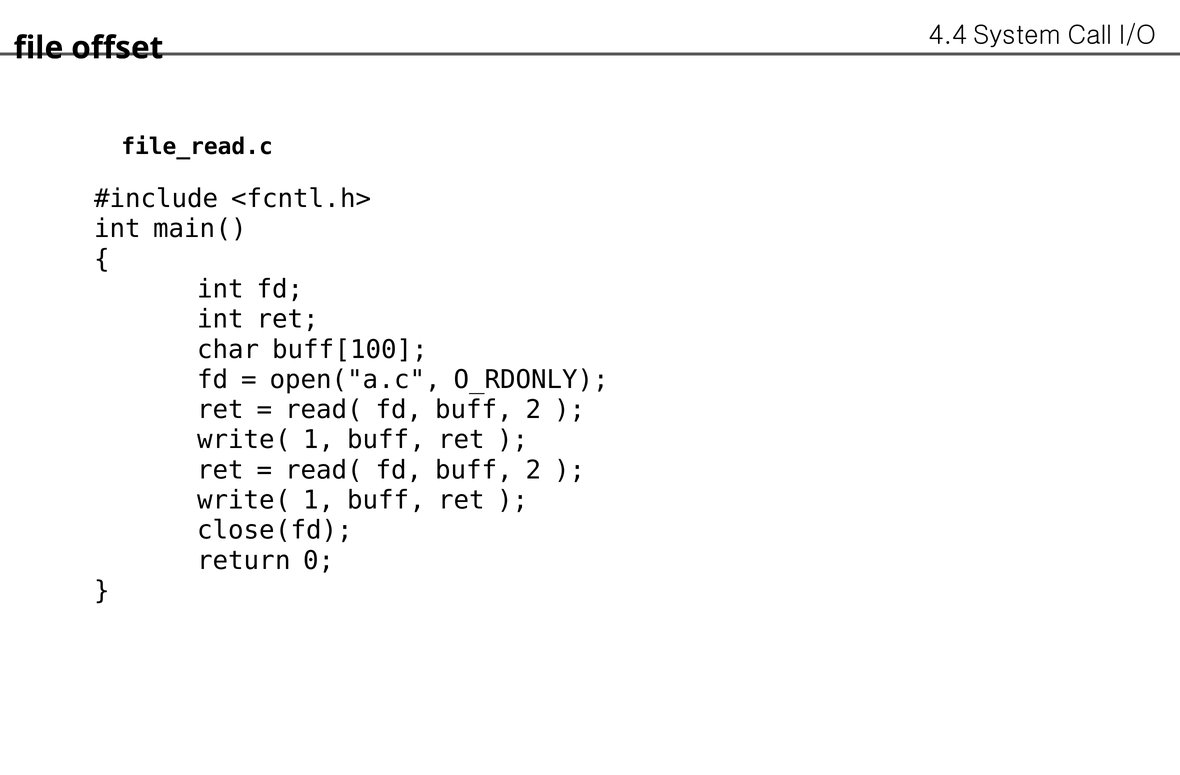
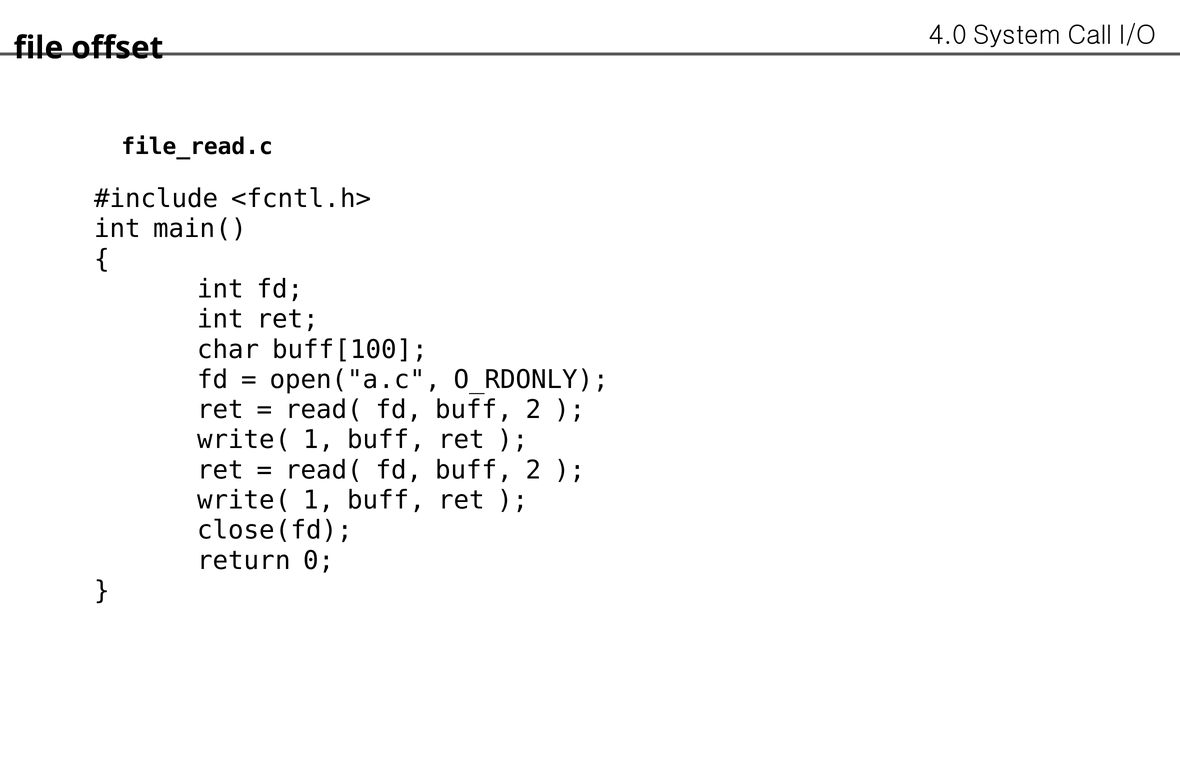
4.4: 4.4 -> 4.0 (948, 35)
